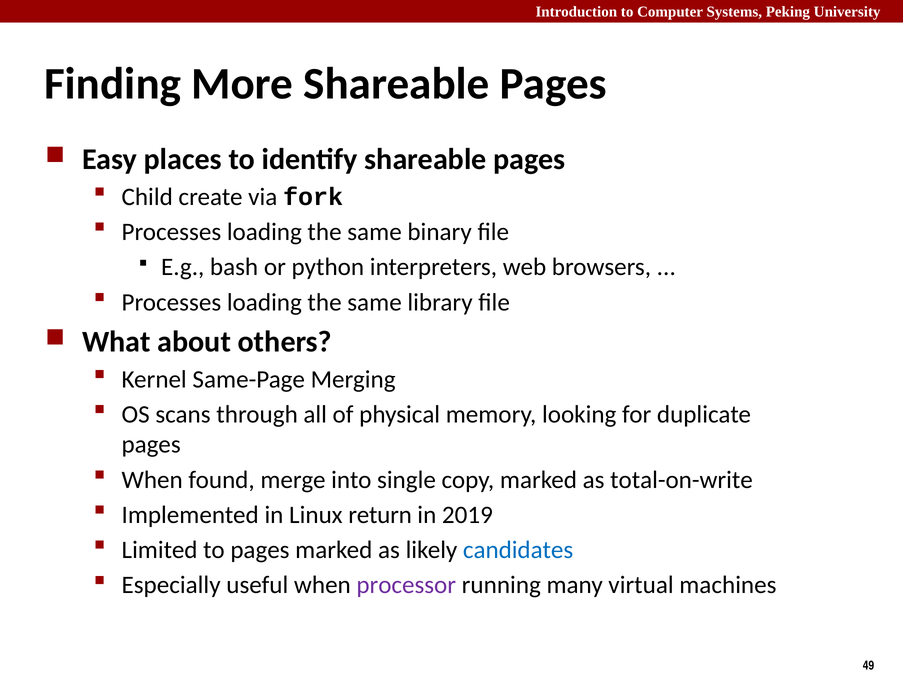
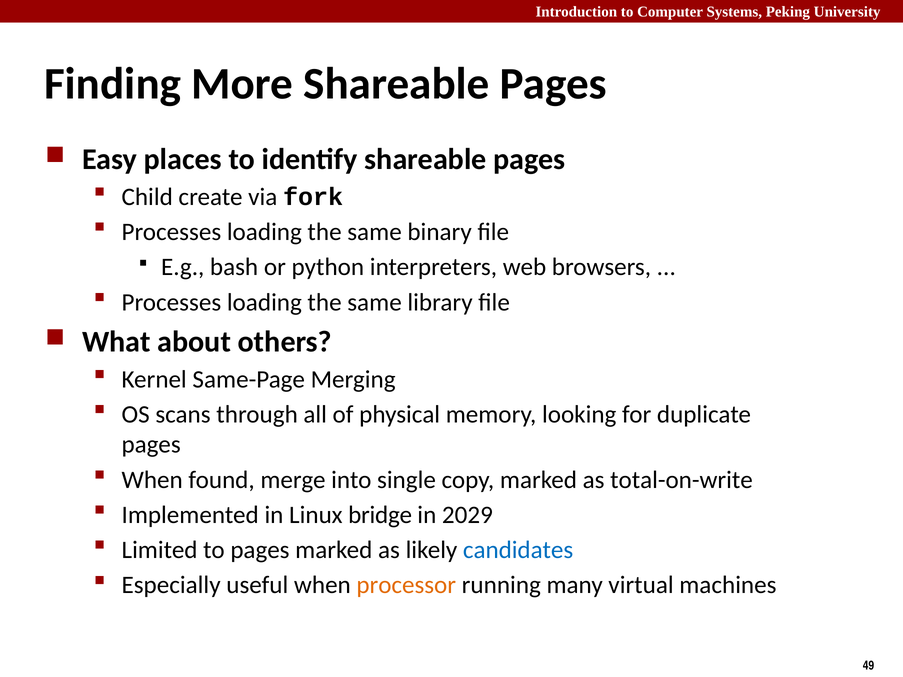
return: return -> bridge (380, 515)
2019: 2019 -> 2029 (467, 515)
processor colour: purple -> orange (406, 585)
